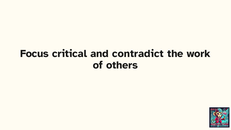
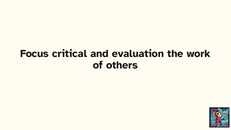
contradict: contradict -> evaluation (138, 54)
